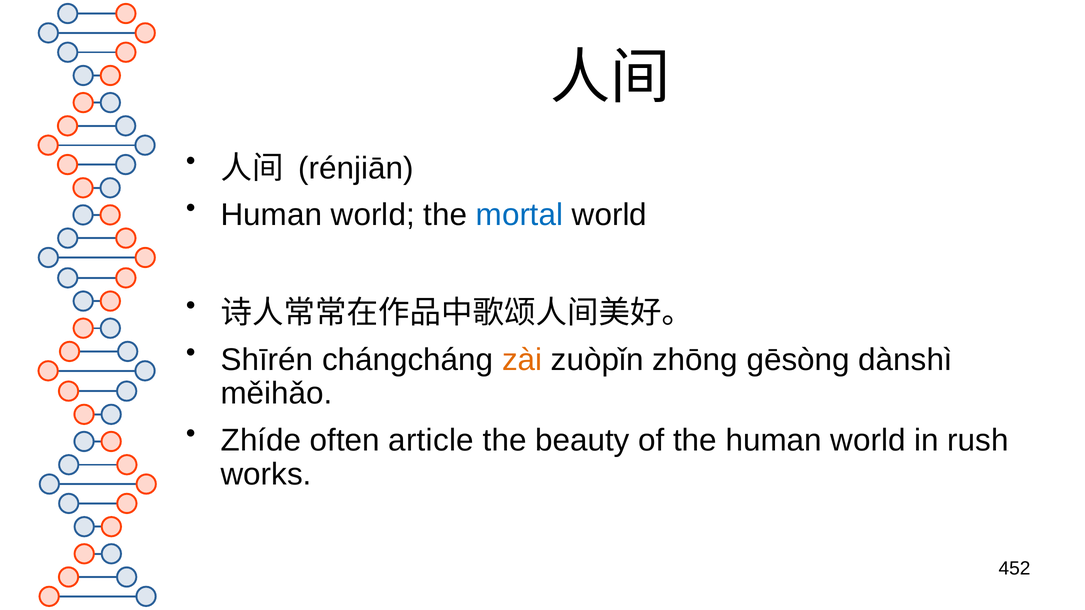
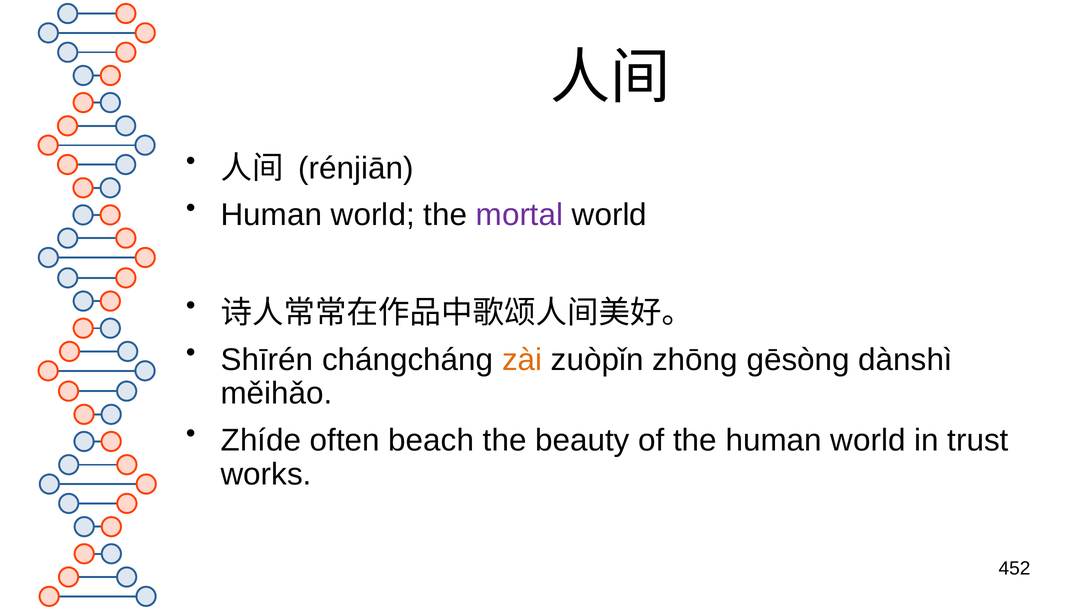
mortal colour: blue -> purple (519, 215)
article: article -> beach (431, 441)
rush: rush -> trust (978, 441)
